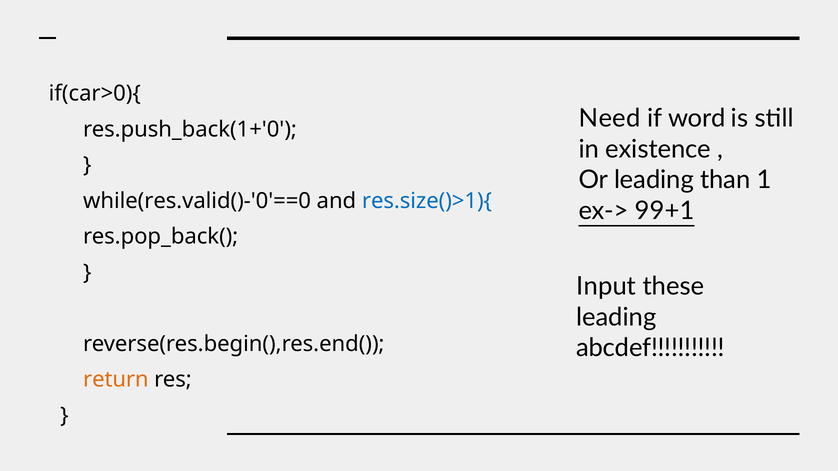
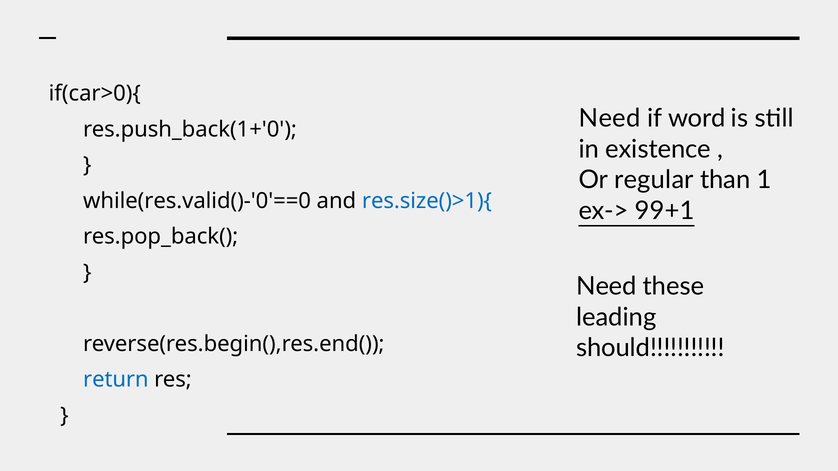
Or leading: leading -> regular (654, 180)
Input: Input -> Need (606, 287)
abcdef: abcdef -> should (650, 348)
return colour: orange -> blue (116, 380)
